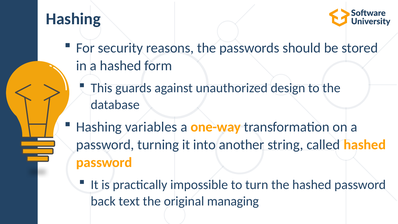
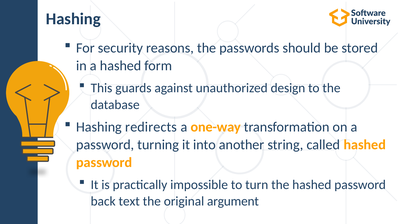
variables: variables -> redirects (151, 127)
managing: managing -> argument (233, 201)
